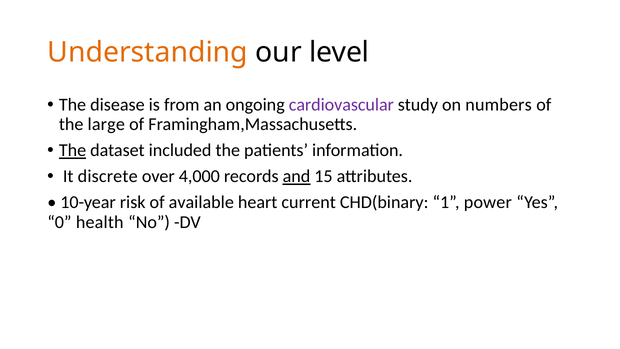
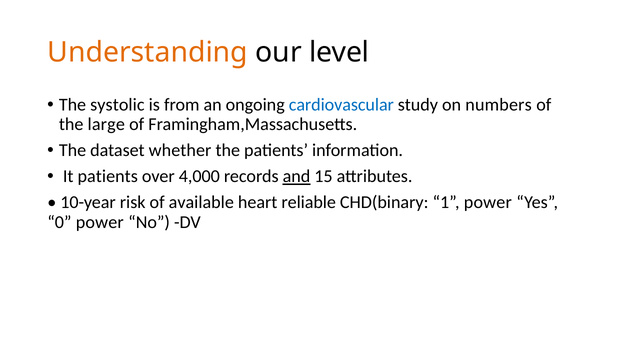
disease: disease -> systolic (117, 105)
cardiovascular colour: purple -> blue (341, 105)
The underline: present -> none (73, 150)
included: included -> whether (180, 150)
It discrete: discrete -> patients (108, 176)
current: current -> reliable (309, 202)
0 health: health -> power (100, 222)
